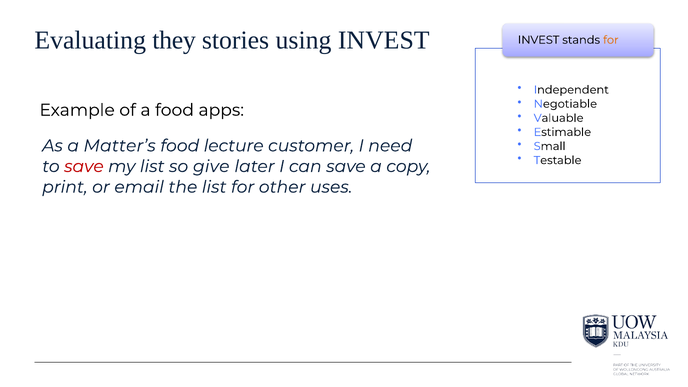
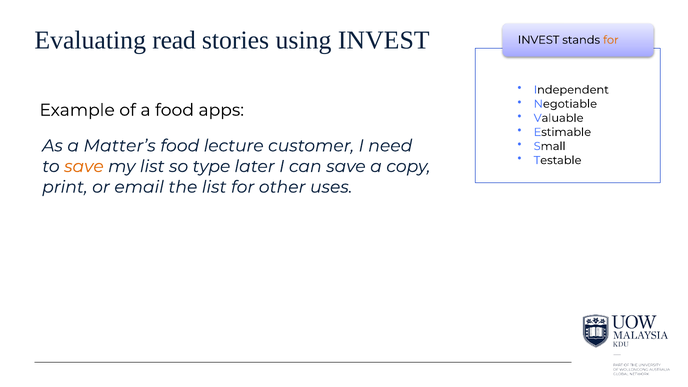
they: they -> read (174, 40)
save colour: red -> orange (84, 166)
give: give -> type (211, 166)
